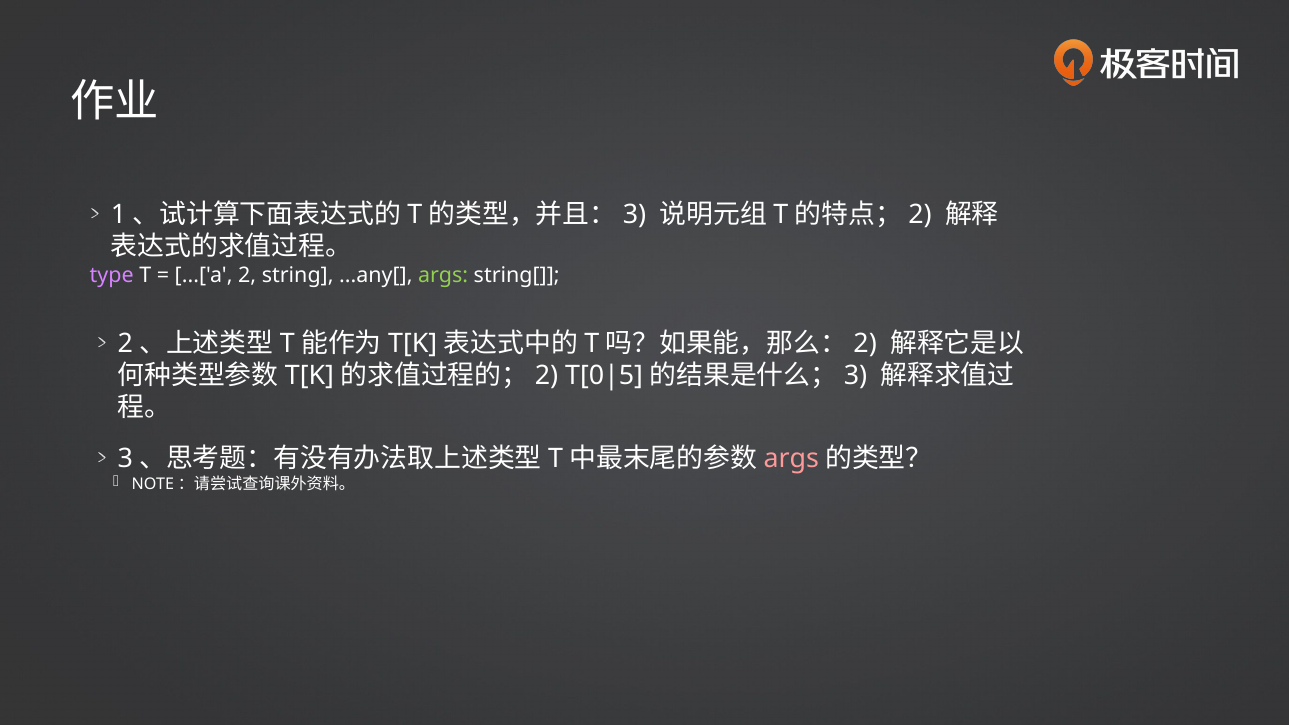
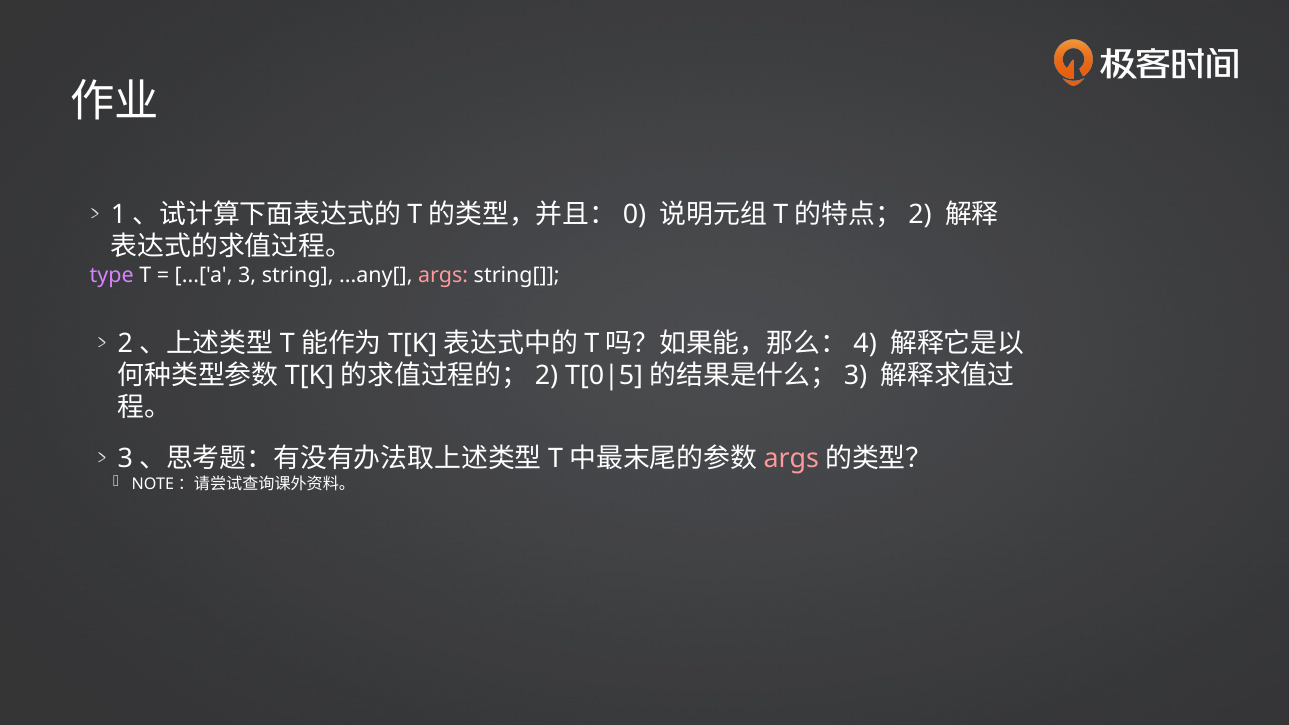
3: 3 -> 0 (635, 215)
...['a 2: 2 -> 3 (247, 276)
args colour: light green -> pink (443, 276)
2: 2 -> 4 (865, 344)
